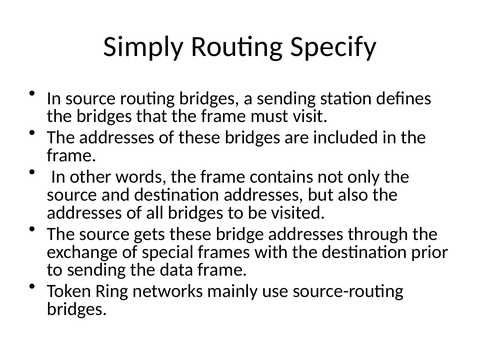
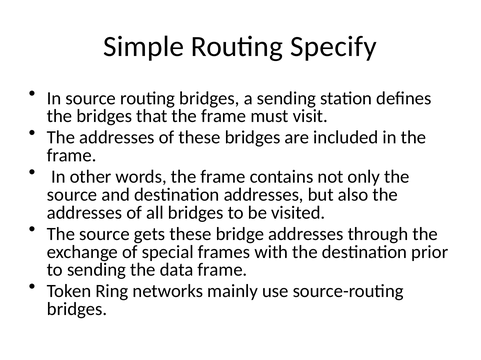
Simply: Simply -> Simple (144, 47)
